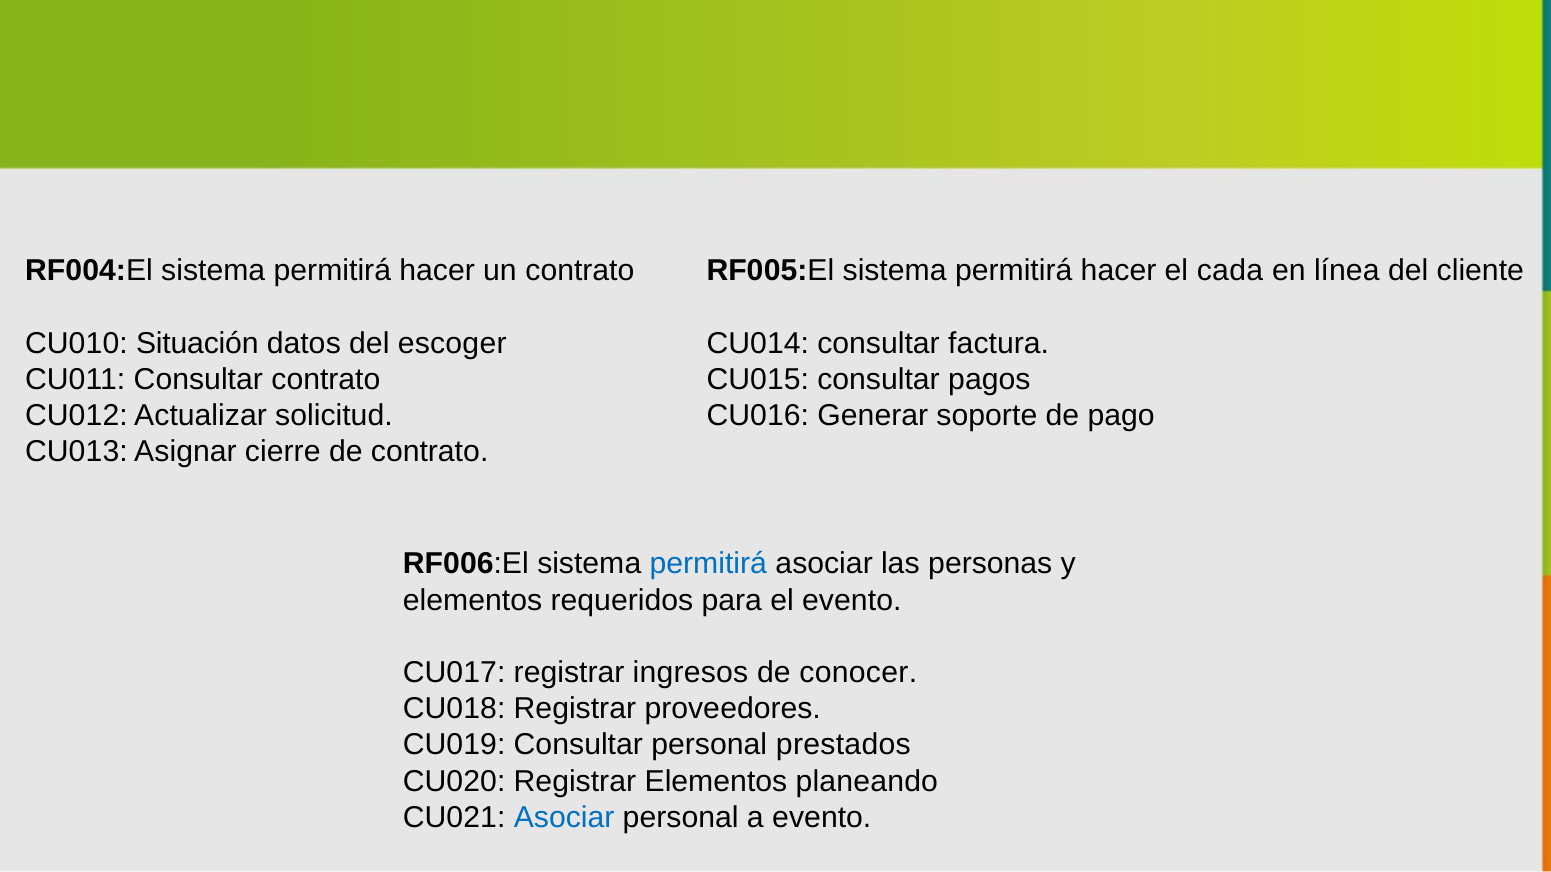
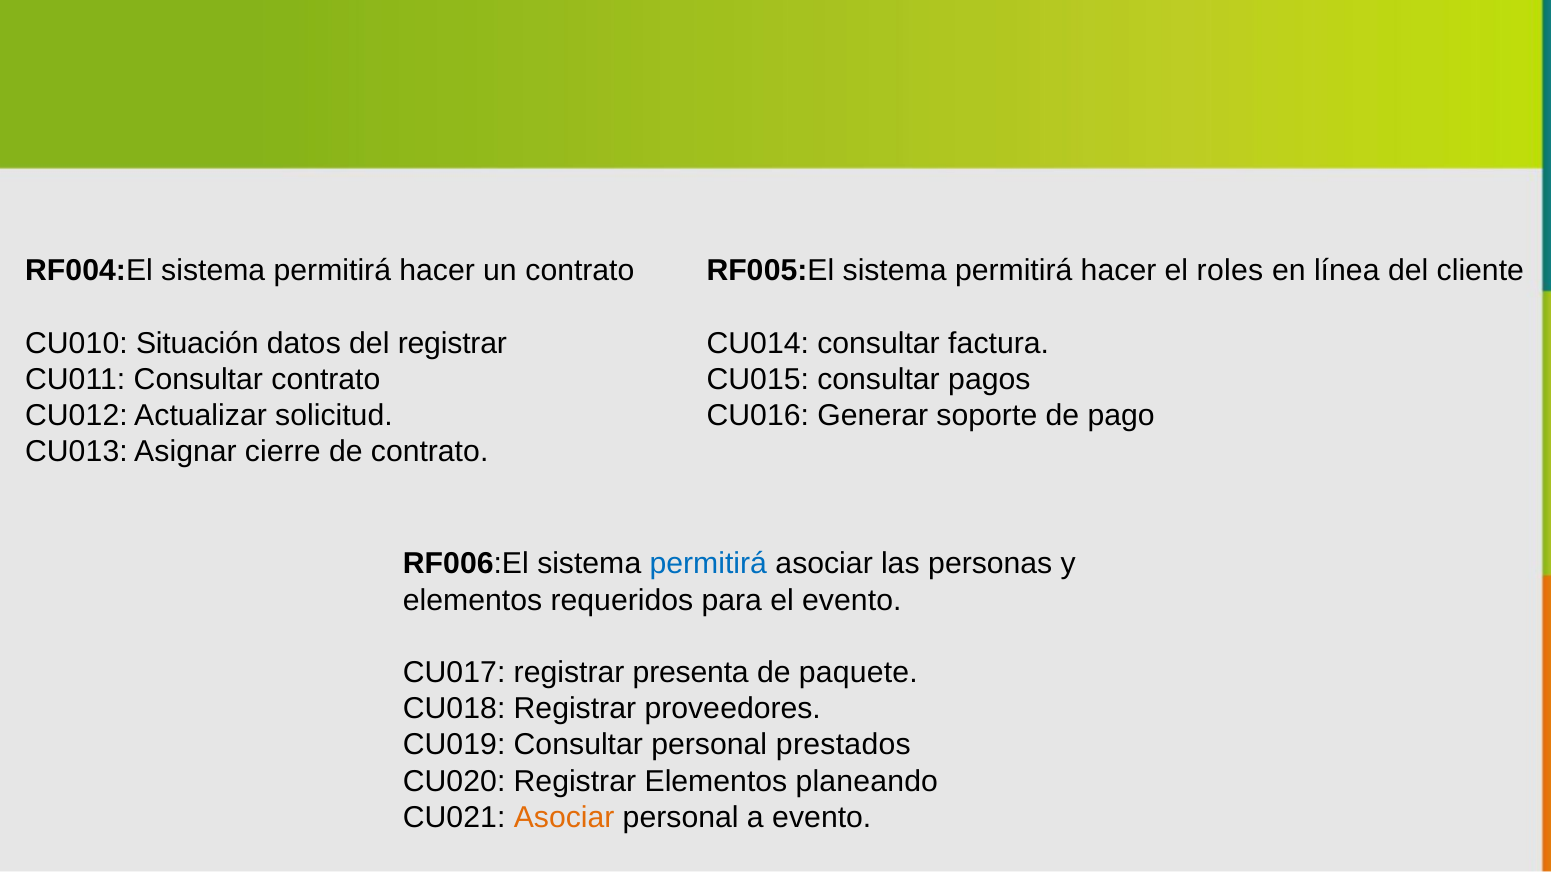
cada: cada -> roles (1230, 271)
del escoger: escoger -> registrar (452, 343)
ingresos: ingresos -> presenta (691, 673)
conocer: conocer -> paquete (858, 673)
Asociar colour: blue -> orange (564, 818)
